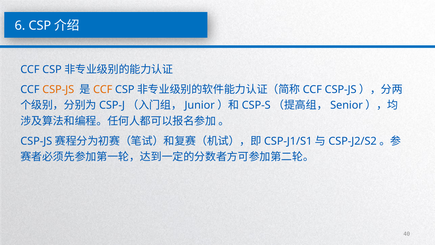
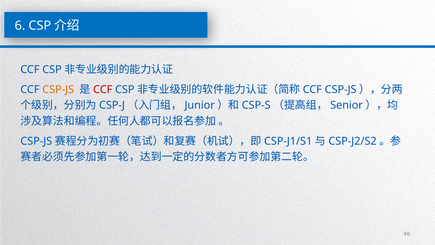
CCF colour: orange -> red (103, 90)
